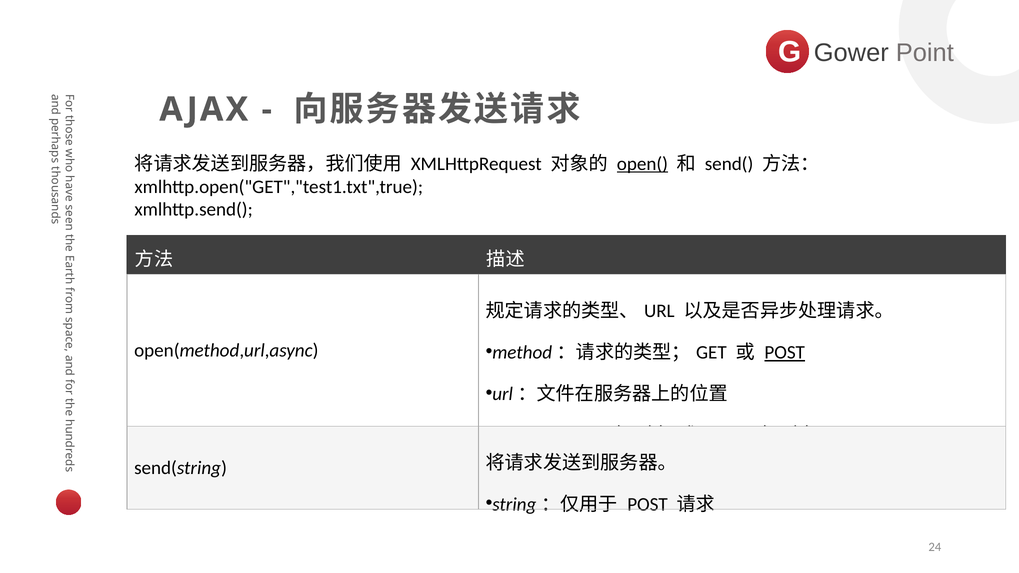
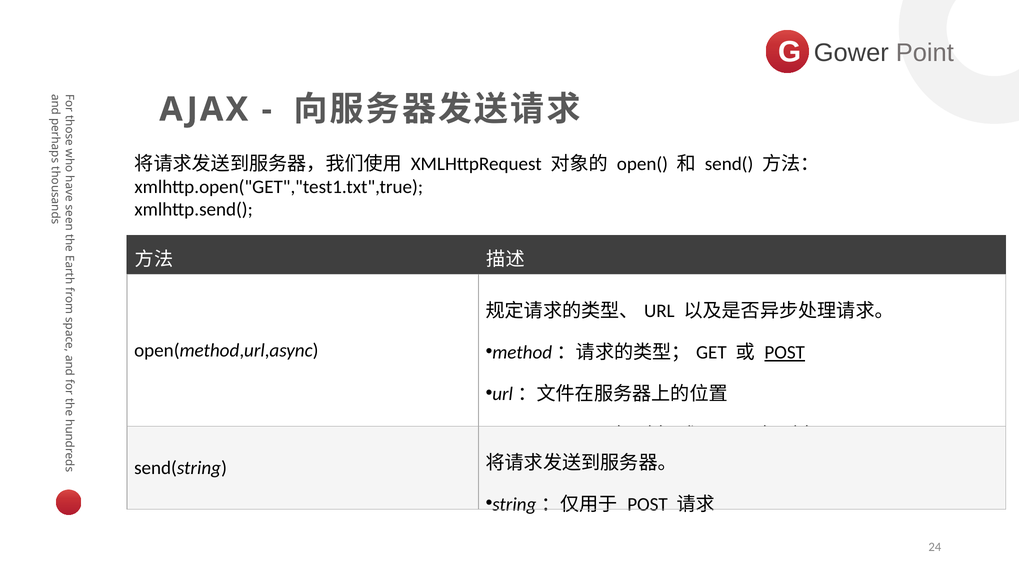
open( underline: present -> none (642, 164)
